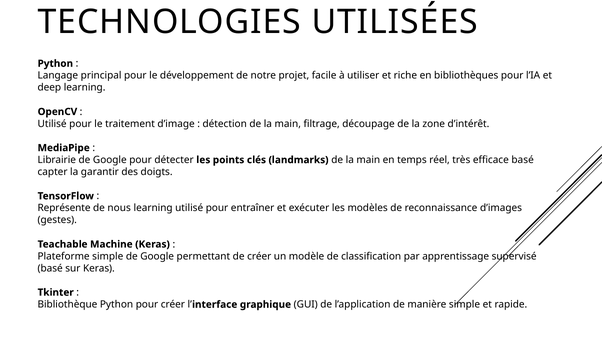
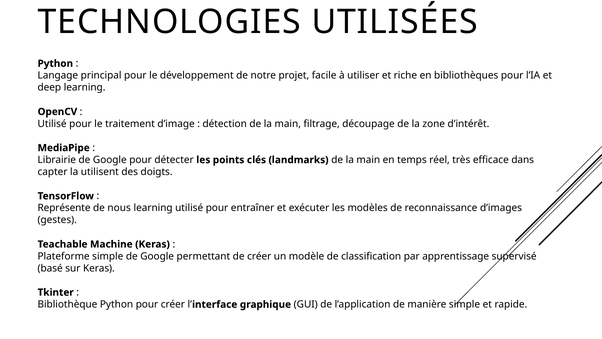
efficace basé: basé -> dans (523, 160)
garantir: garantir -> utilisent (100, 172)
